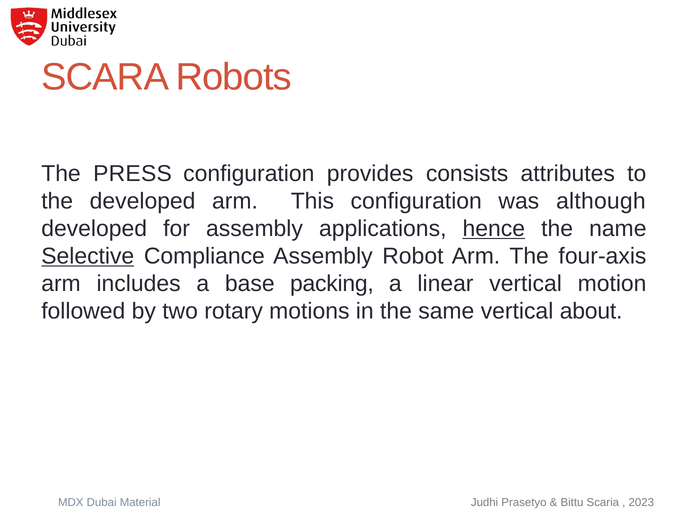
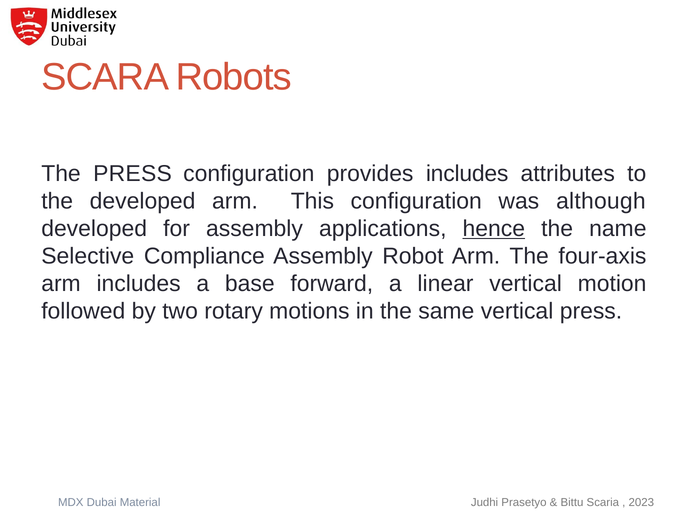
provides consists: consists -> includes (467, 174)
Selective underline: present -> none (88, 256)
packing: packing -> forward (332, 284)
vertical about: about -> press (591, 311)
